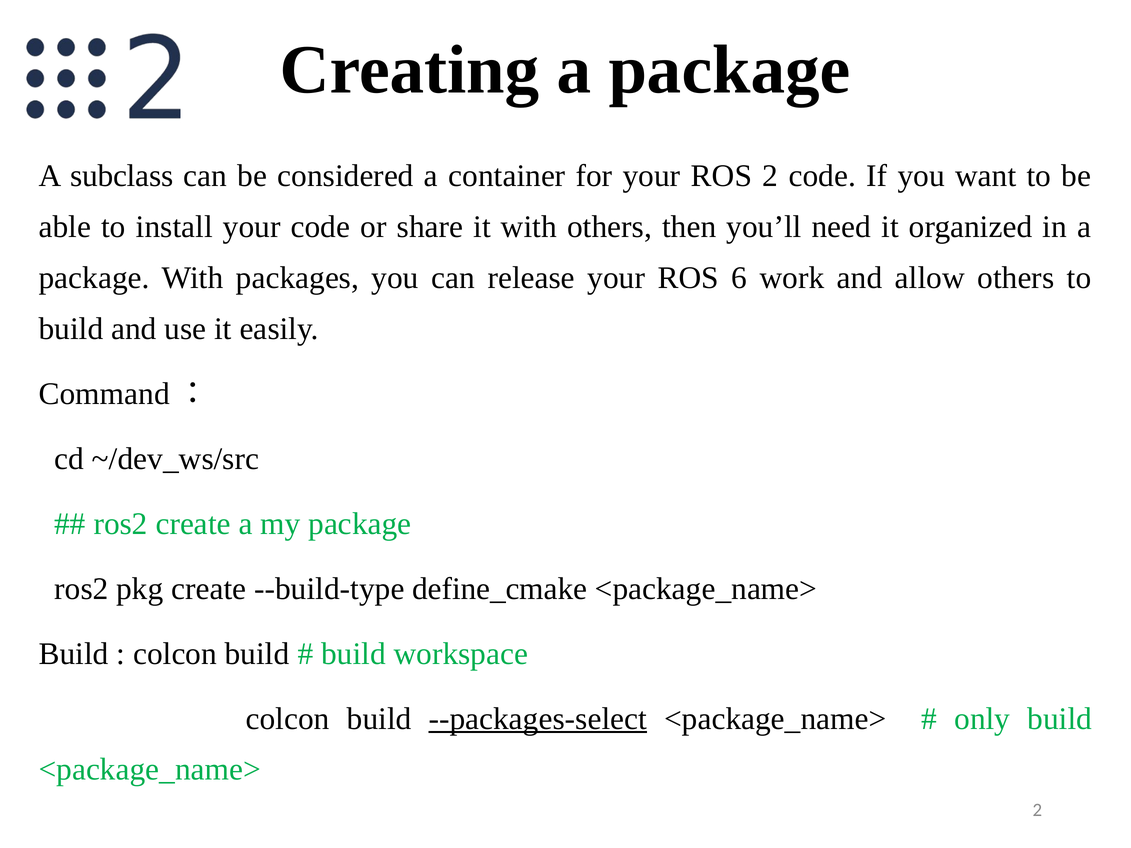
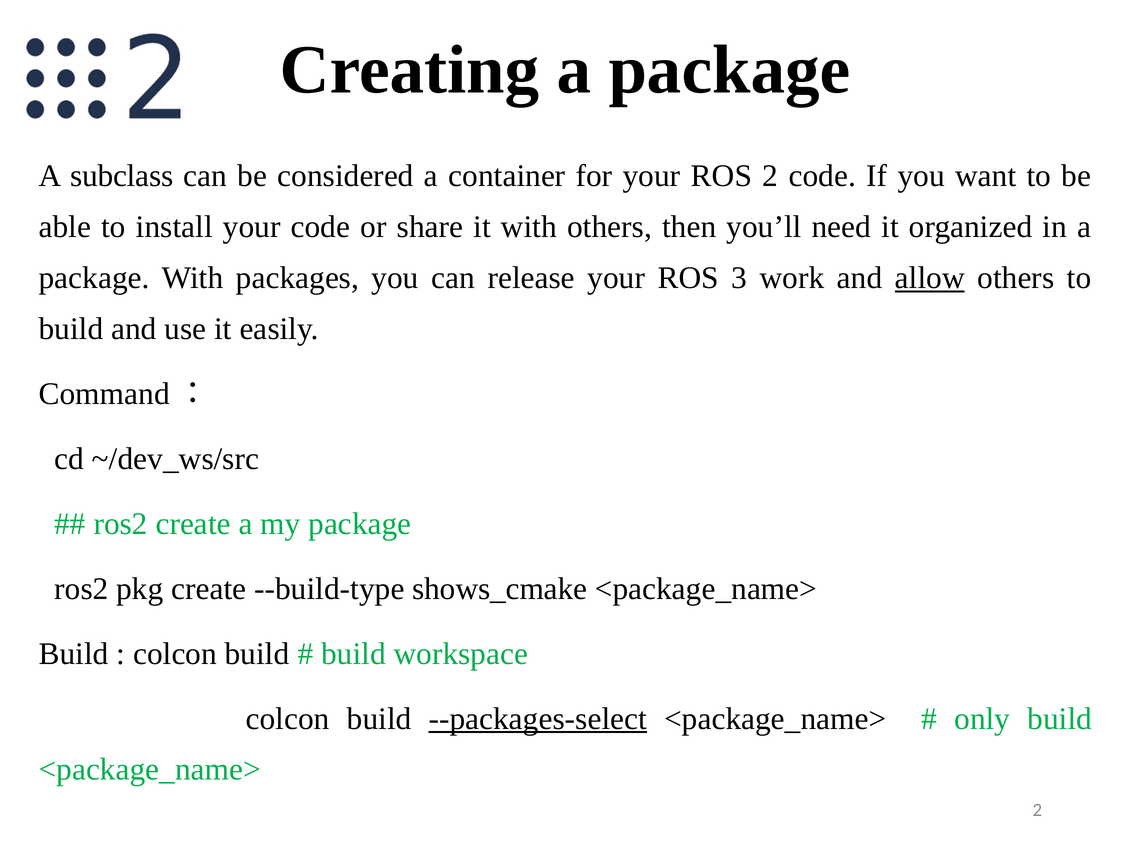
6: 6 -> 3 (739, 278)
allow underline: none -> present (930, 278)
define_cmake: define_cmake -> shows_cmake (500, 589)
